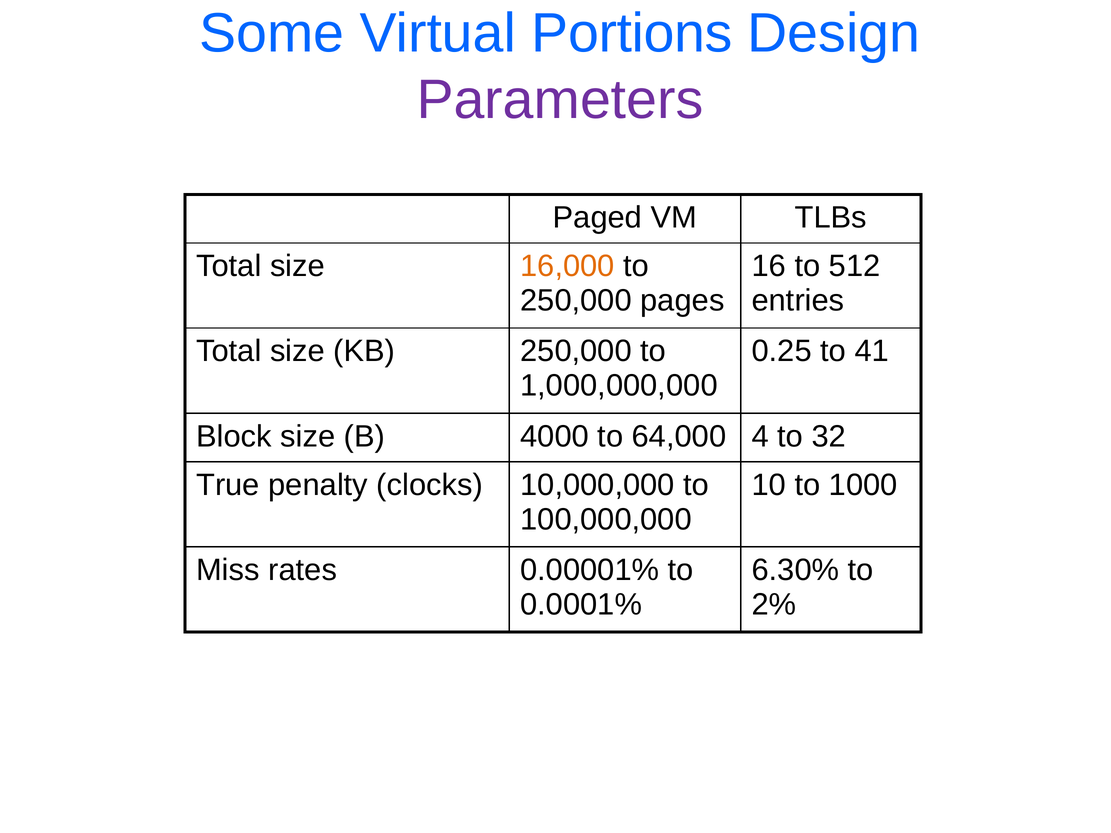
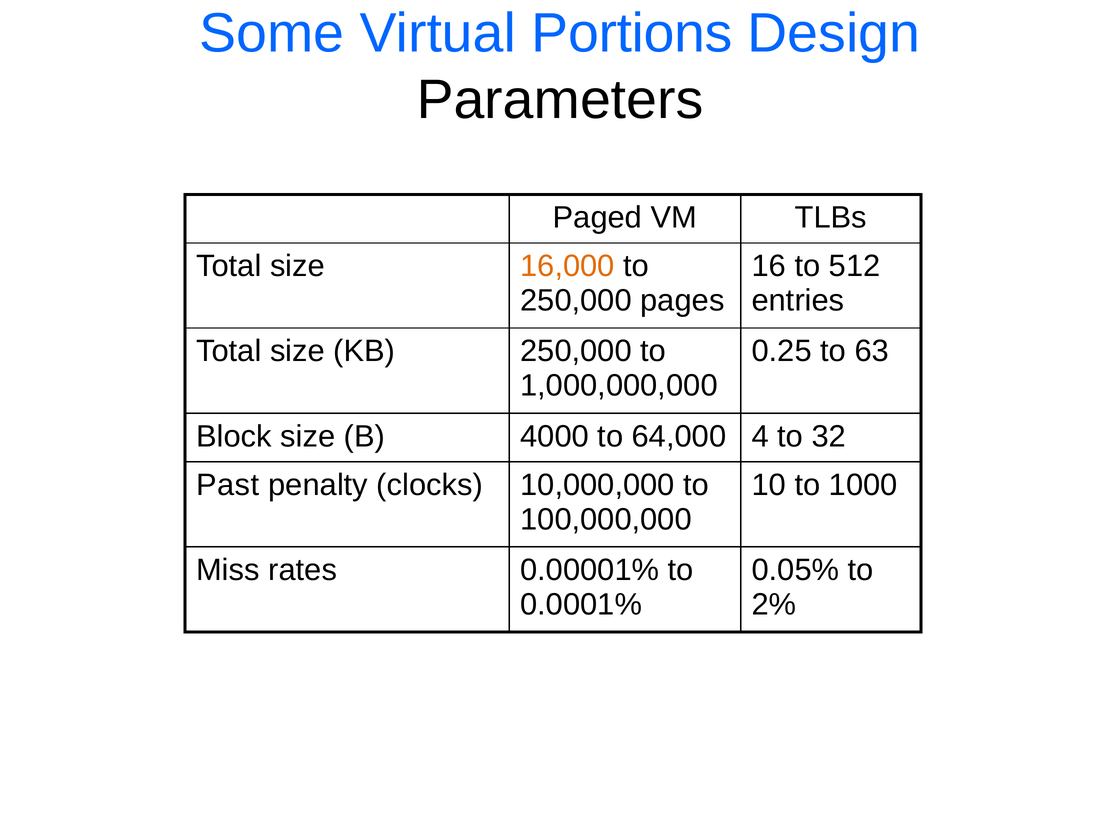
Parameters colour: purple -> black (560, 100)
41: 41 -> 63 (872, 351)
True: True -> Past (228, 485)
6.30%: 6.30% -> 0.05% (795, 570)
